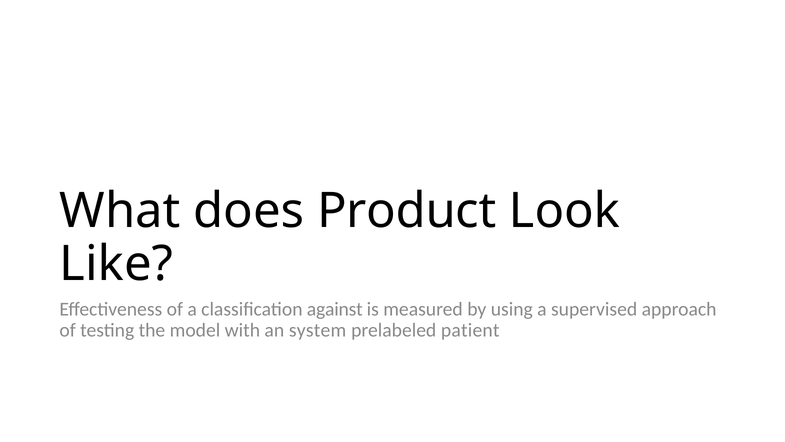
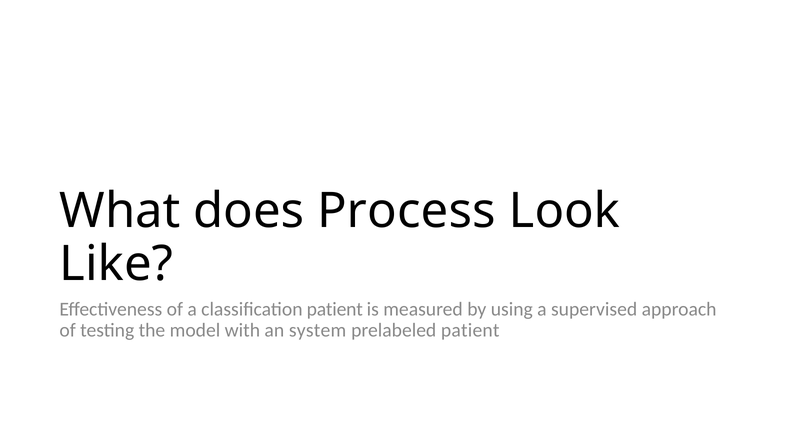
Product: Product -> Process (406, 211)
classification against: against -> patient (335, 309)
